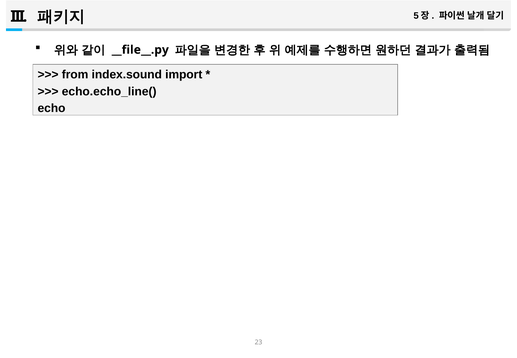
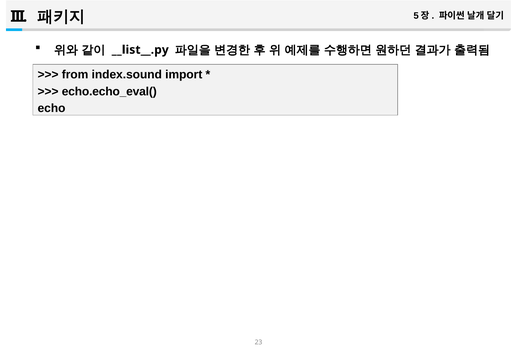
__file__.py: __file__.py -> __list__.py (140, 50)
echo.echo_line(: echo.echo_line( -> echo.echo_eval( (109, 91)
